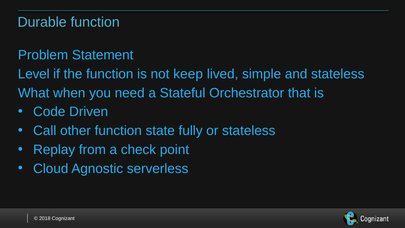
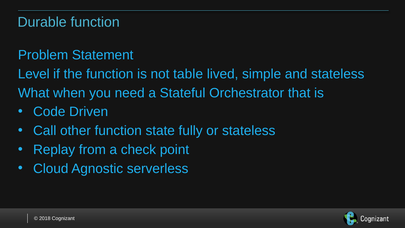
keep: keep -> table (188, 74)
